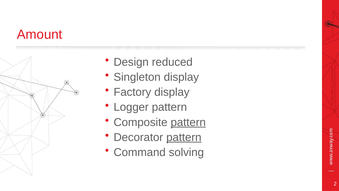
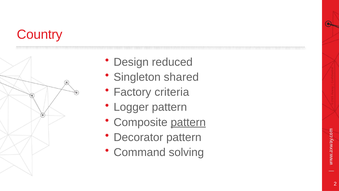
Amount: Amount -> Country (40, 34)
Singleton display: display -> shared (181, 77)
Factory display: display -> criteria (172, 92)
pattern underline: present -> none (184, 137)
